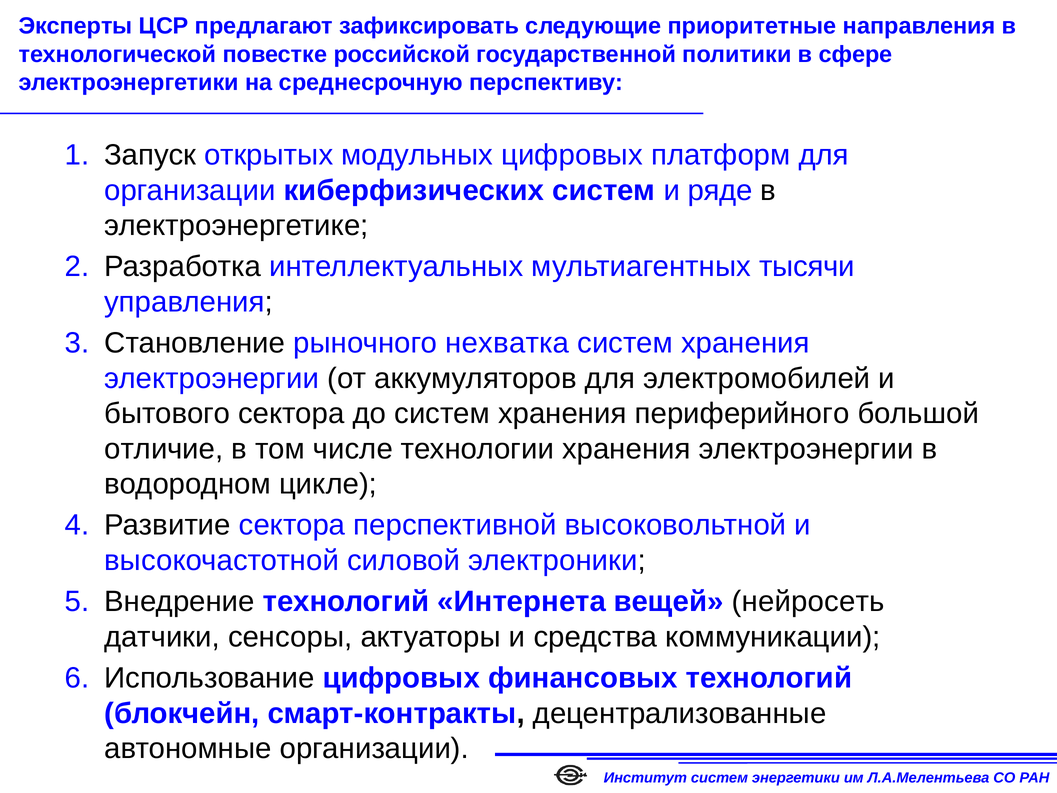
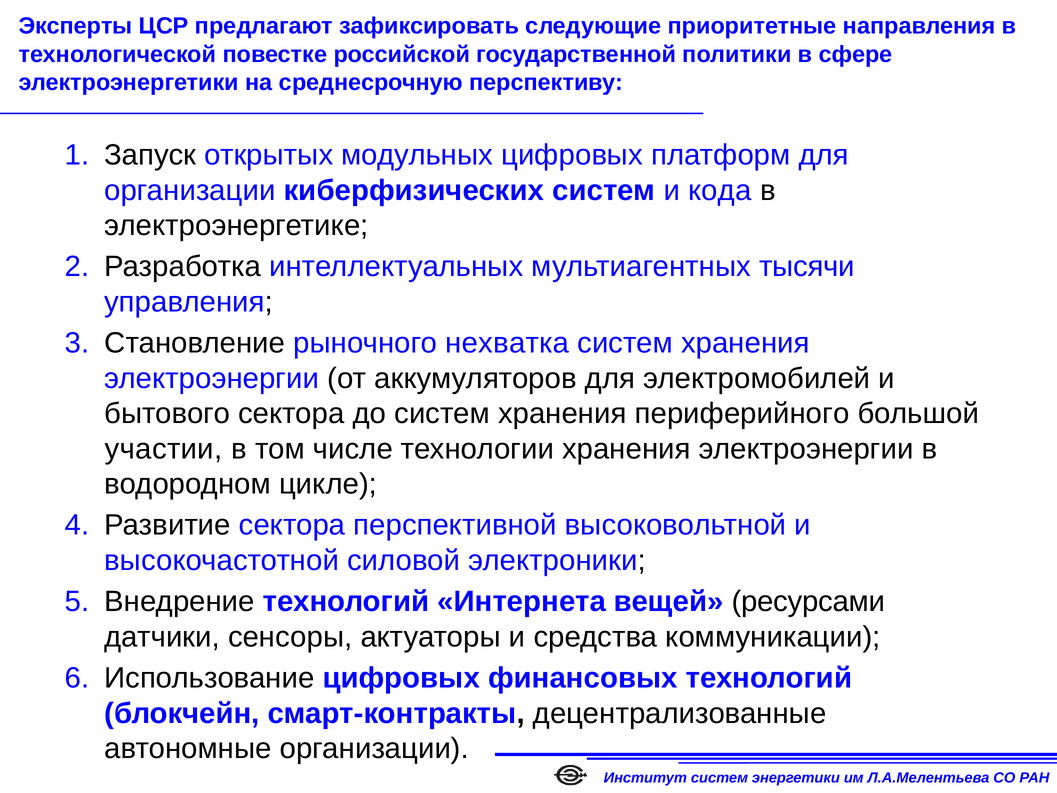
ряде: ряде -> кода (720, 190)
отличие: отличие -> участии (164, 449)
нейросеть: нейросеть -> ресурсами (808, 601)
